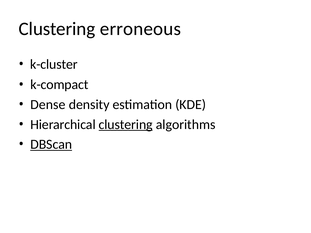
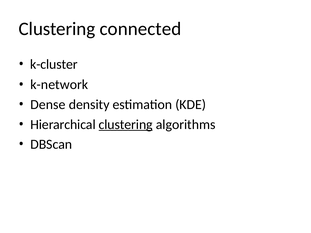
erroneous: erroneous -> connected (141, 29)
k-compact: k-compact -> k-network (59, 85)
DBScan underline: present -> none (51, 145)
